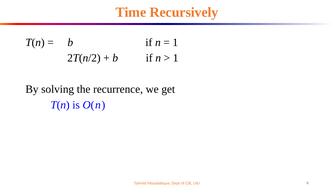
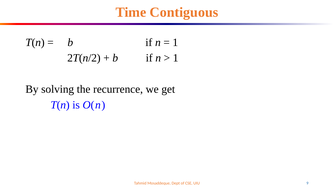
Recursively: Recursively -> Contiguous (184, 12)
